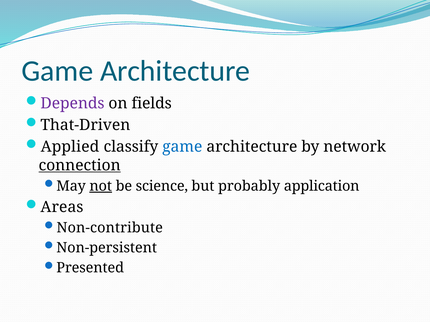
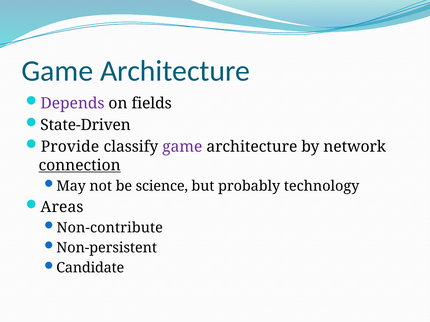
That-Driven: That-Driven -> State-Driven (86, 125)
Applied: Applied -> Provide (70, 147)
game colour: blue -> purple (182, 147)
not underline: present -> none (101, 186)
application: application -> technology (322, 186)
Presented: Presented -> Candidate (90, 268)
